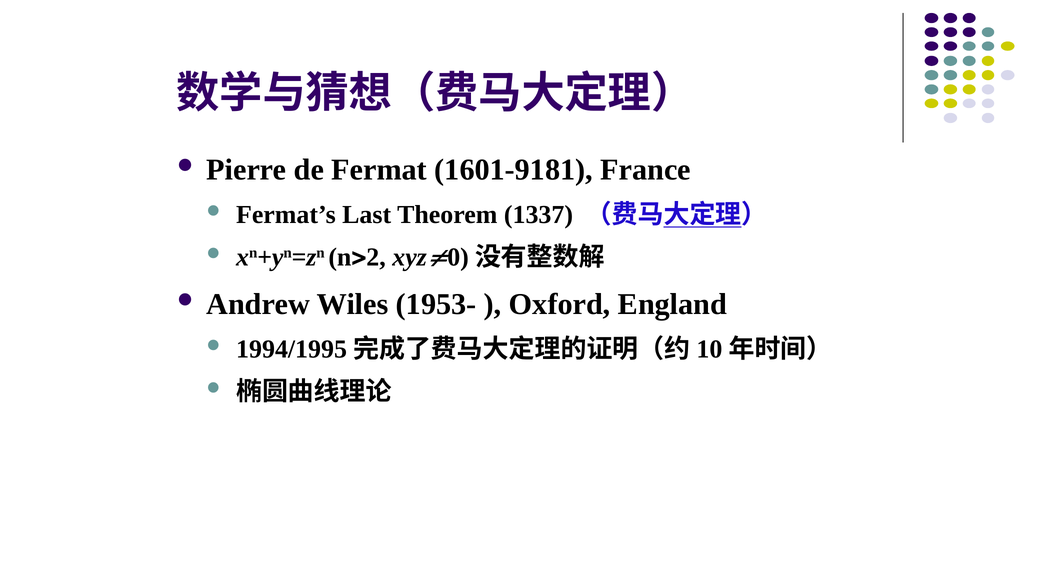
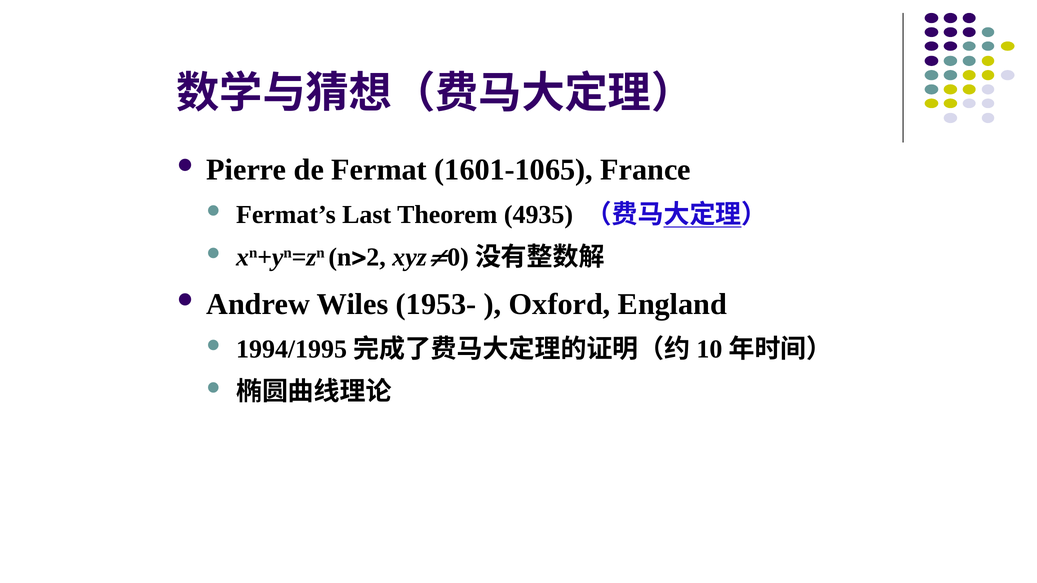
1601-9181: 1601-9181 -> 1601-1065 (514, 170)
1337: 1337 -> 4935 (538, 215)
